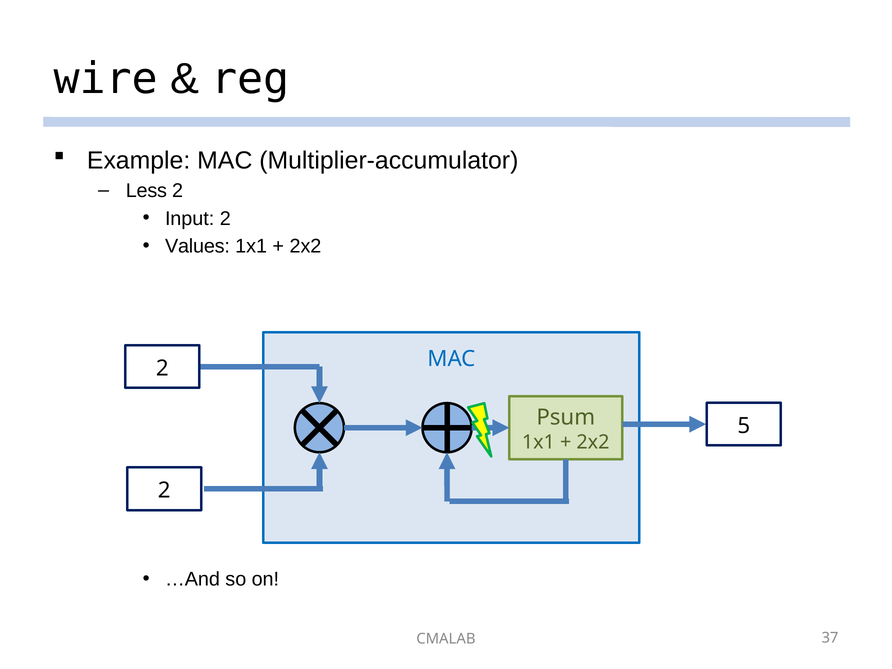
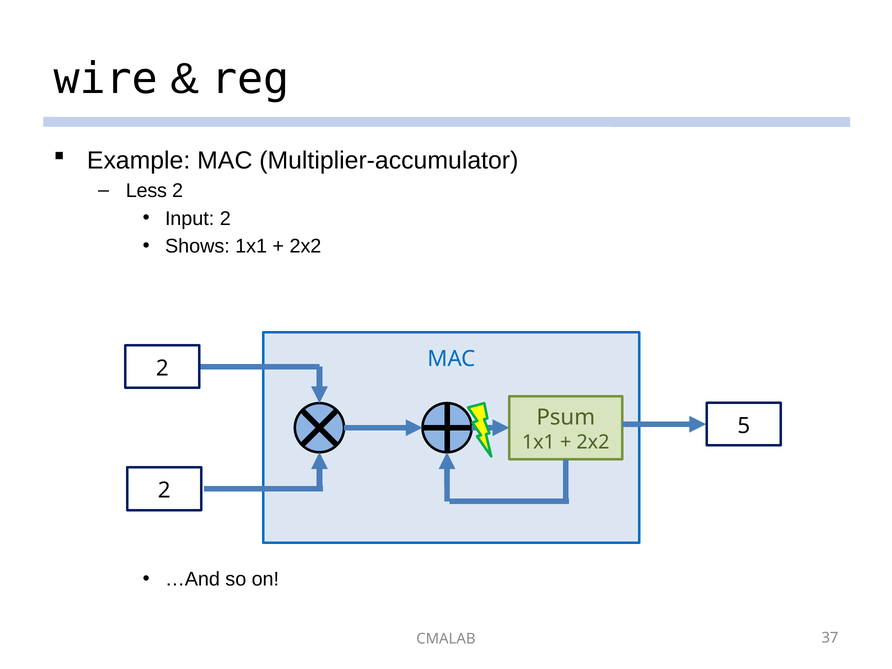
Values: Values -> Shows (197, 246)
